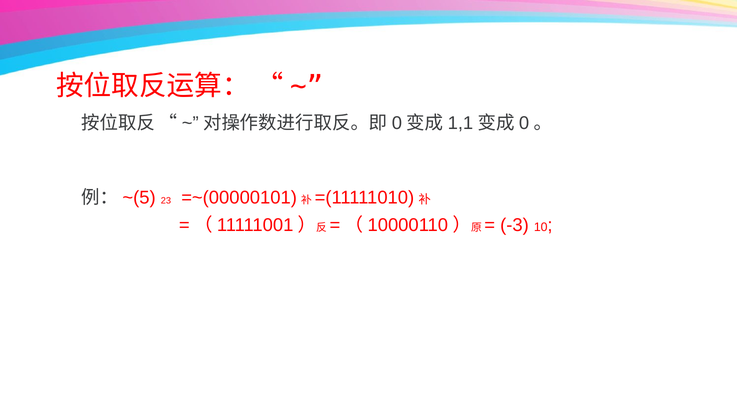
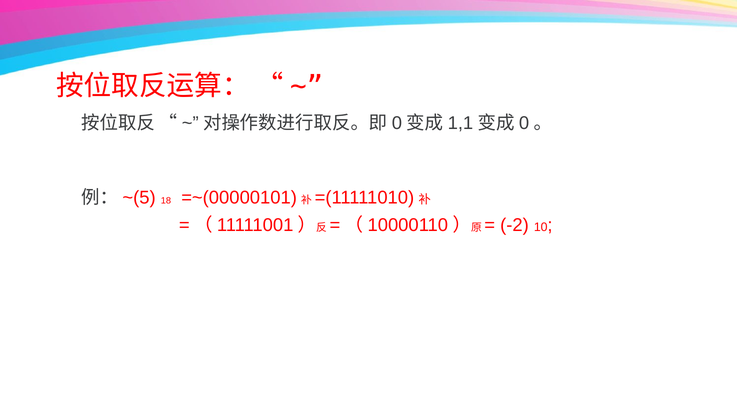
23: 23 -> 18 (166, 201)
-3: -3 -> -2 (514, 225)
